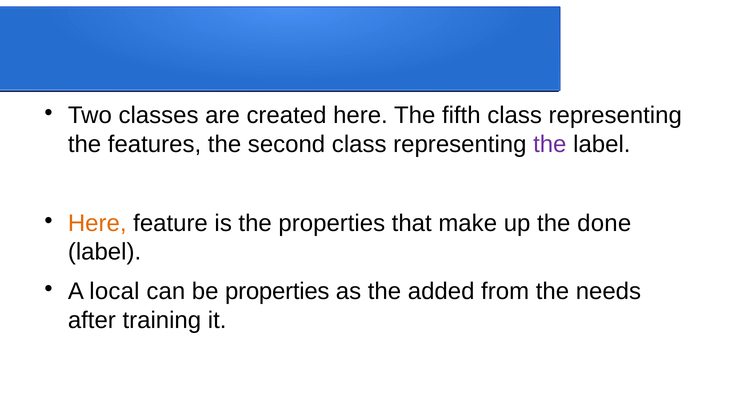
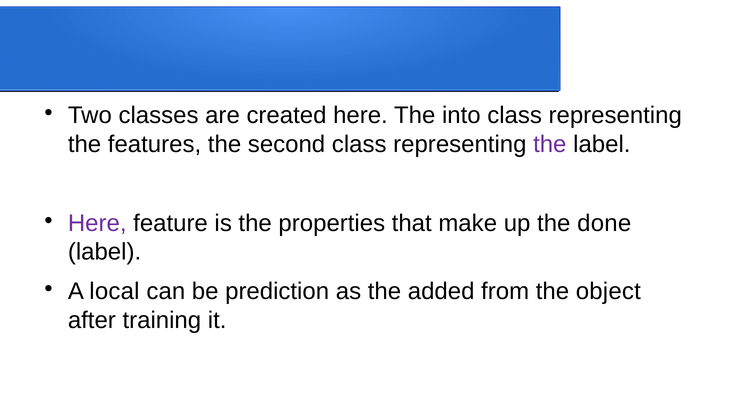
fifth: fifth -> into (461, 115)
Here colour: orange -> purple (97, 223)
be properties: properties -> prediction (277, 291)
needs: needs -> object (608, 291)
